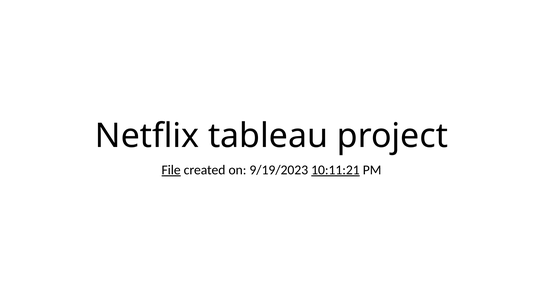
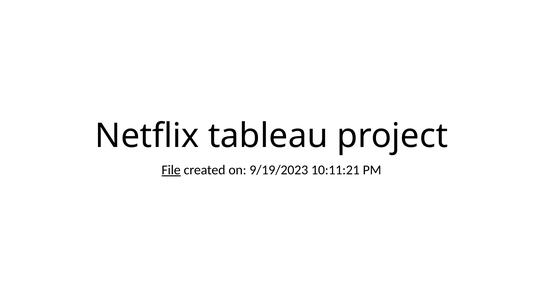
10:11:21 underline: present -> none (335, 170)
